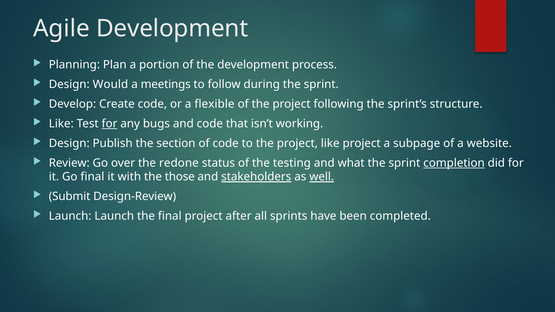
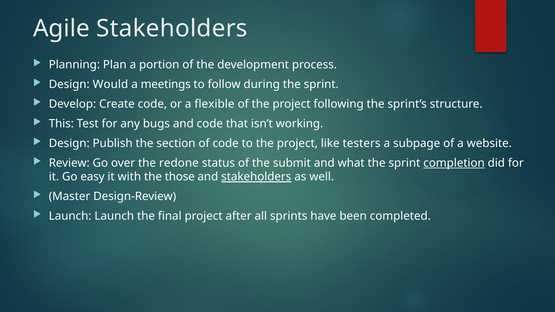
Agile Development: Development -> Stakeholders (172, 28)
Like: Like -> This (61, 124)
for underline: present -> none (109, 124)
like project: project -> testers (362, 143)
testing: testing -> submit (292, 163)
Go final: final -> easy (93, 177)
well underline: present -> none (322, 177)
Submit: Submit -> Master (70, 197)
